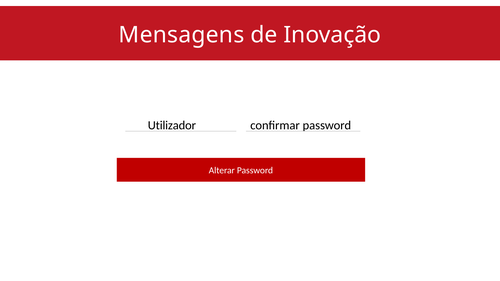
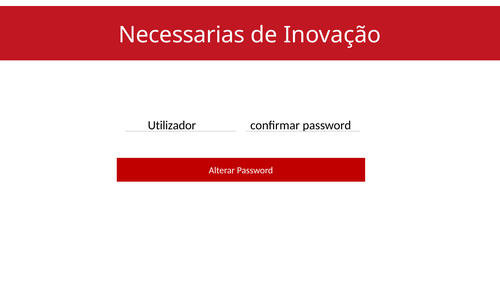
Mensagens: Mensagens -> Necessarias (182, 35)
